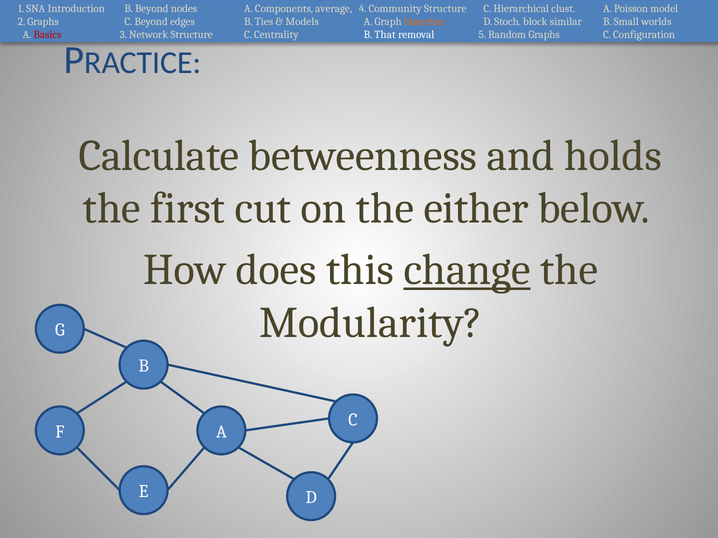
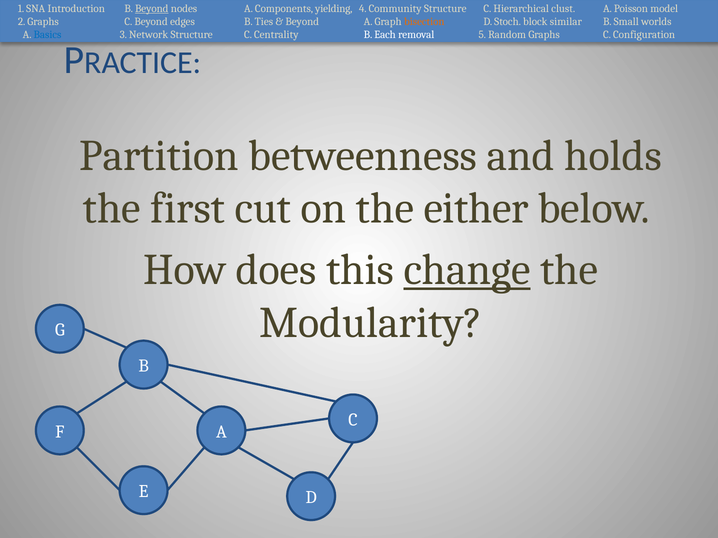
Beyond underline: none -> present (152, 9)
average: average -> yielding (334, 9)
Models: Models -> Beyond (302, 22)
Basics colour: red -> blue (47, 35)
That: That -> Each (385, 35)
Calculate: Calculate -> Partition (159, 156)
